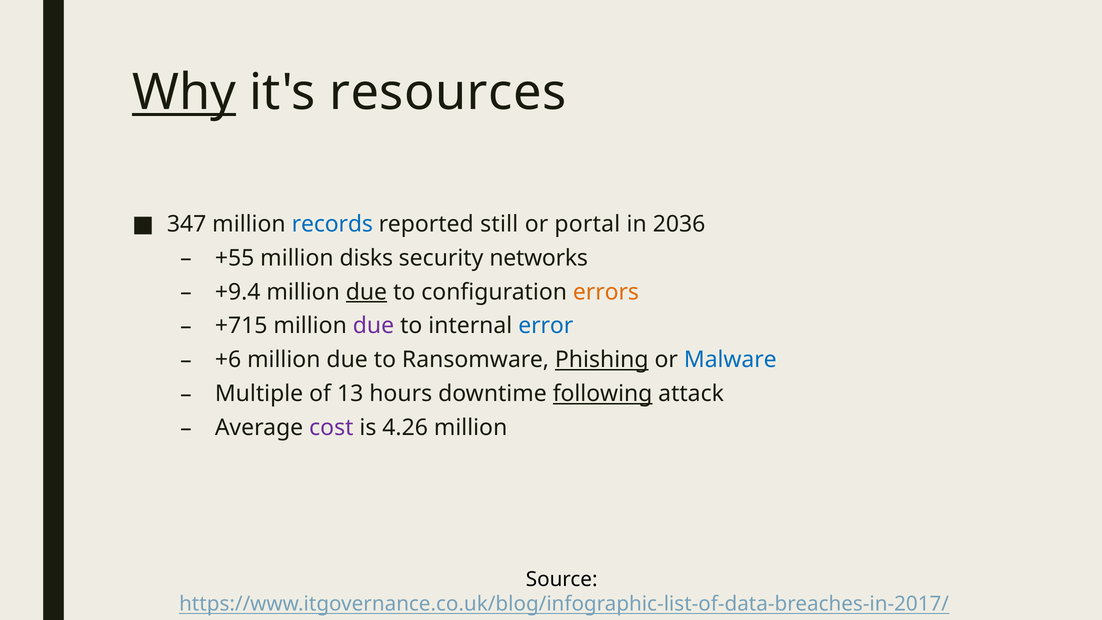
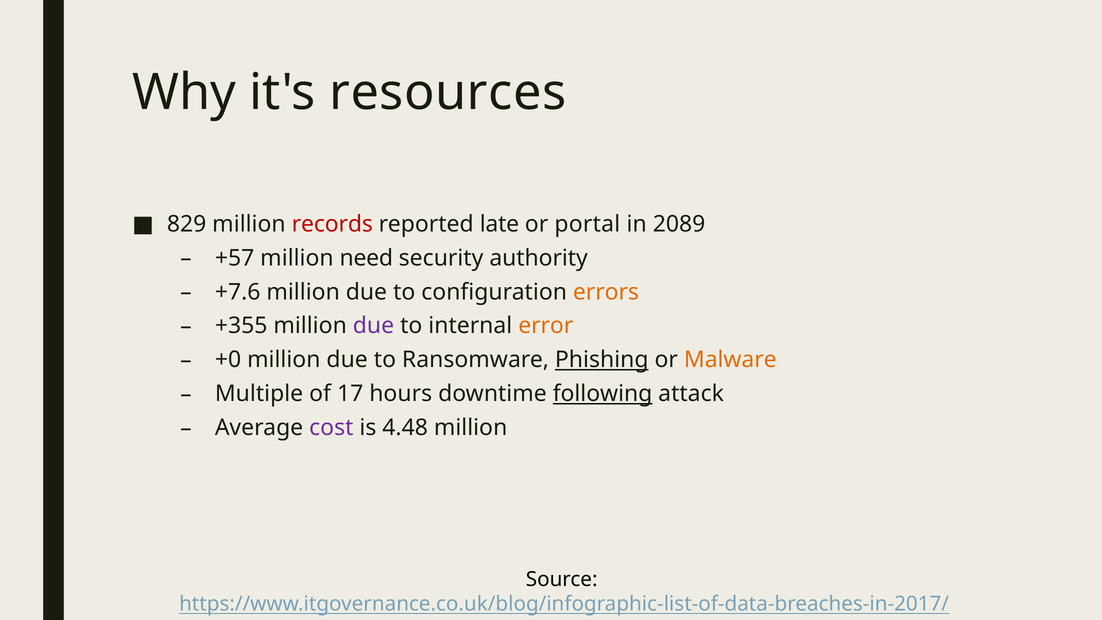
Why underline: present -> none (184, 93)
347: 347 -> 829 (187, 224)
records colour: blue -> red (332, 224)
still: still -> late (499, 224)
2036: 2036 -> 2089 (679, 224)
+55: +55 -> +57 (235, 258)
disks: disks -> need (366, 258)
networks: networks -> authority (539, 258)
+9.4: +9.4 -> +7.6 (238, 292)
due underline: present -> none (366, 292)
+715: +715 -> +355 (241, 326)
error colour: blue -> orange (546, 326)
+6: +6 -> +0 (228, 360)
Malware colour: blue -> orange (730, 360)
13: 13 -> 17 (350, 394)
4.26: 4.26 -> 4.48 (405, 428)
